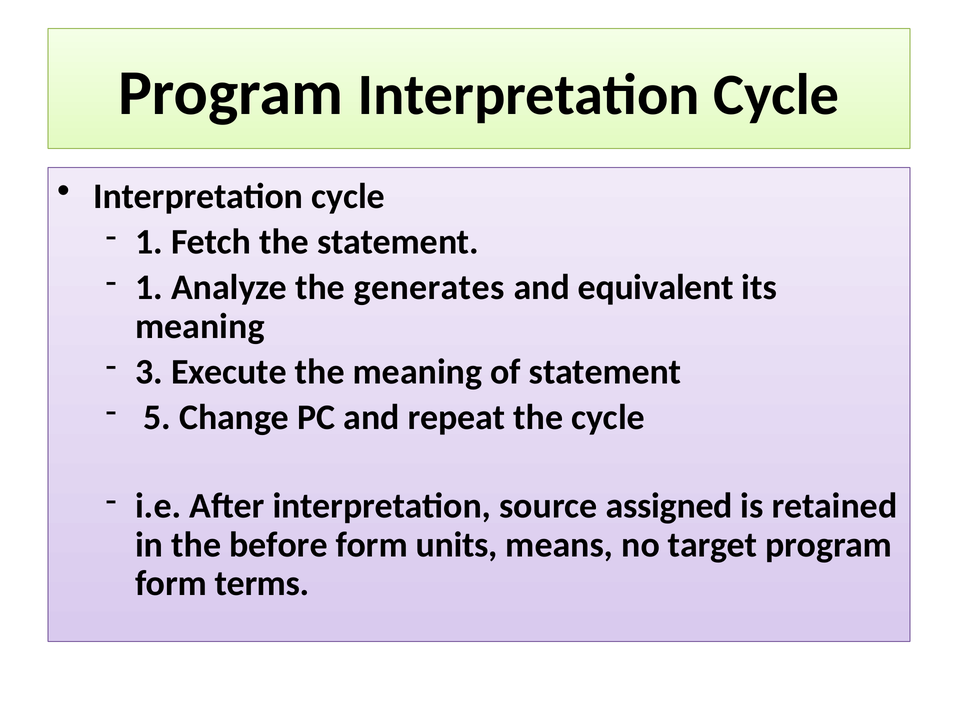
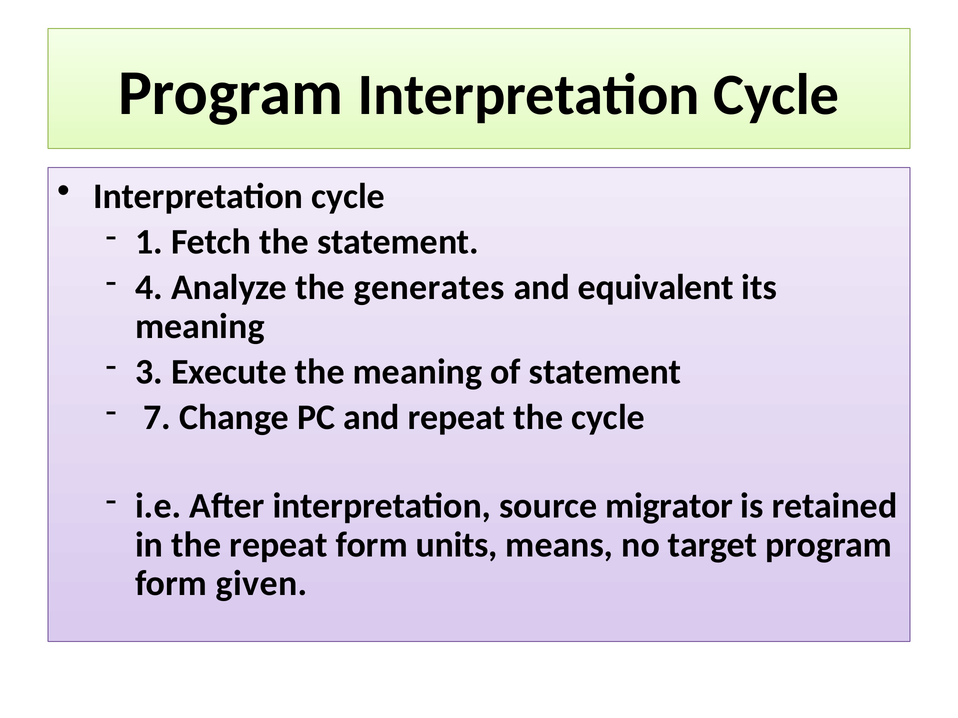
1: 1 -> 4 (149, 288)
5: 5 -> 7 (157, 418)
assigned: assigned -> migrator (669, 506)
the before: before -> repeat (278, 545)
terms: terms -> given (262, 584)
